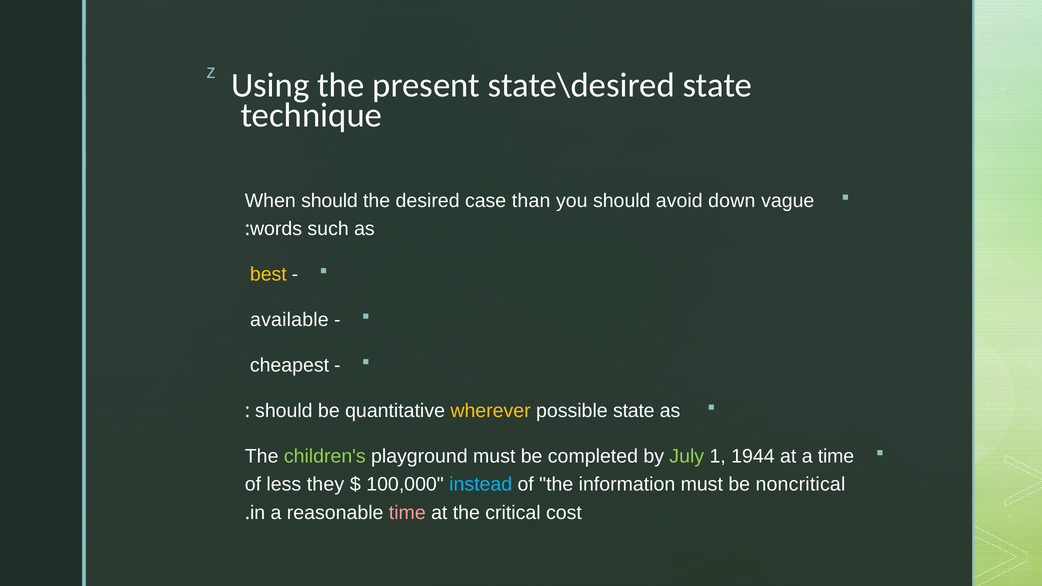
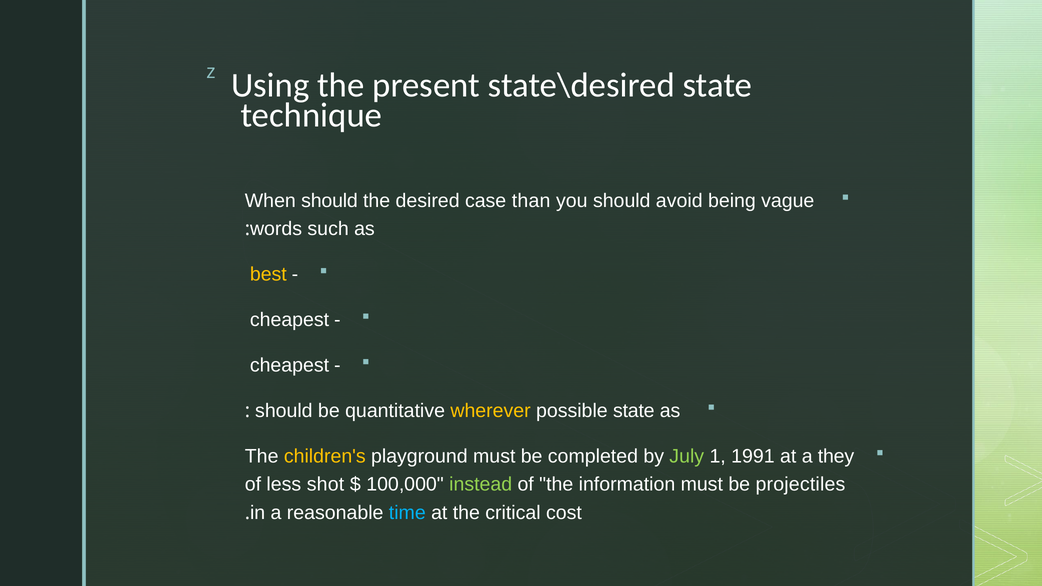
down: down -> being (732, 201)
available: available -> cheapest (290, 320)
children's colour: light green -> yellow (325, 456)
1944: 1944 -> 1991 (753, 456)
a time: time -> they (836, 456)
they: they -> shot (326, 485)
instead colour: light blue -> light green (481, 485)
noncritical: noncritical -> projectiles (800, 485)
time colour: pink -> light blue (407, 513)
